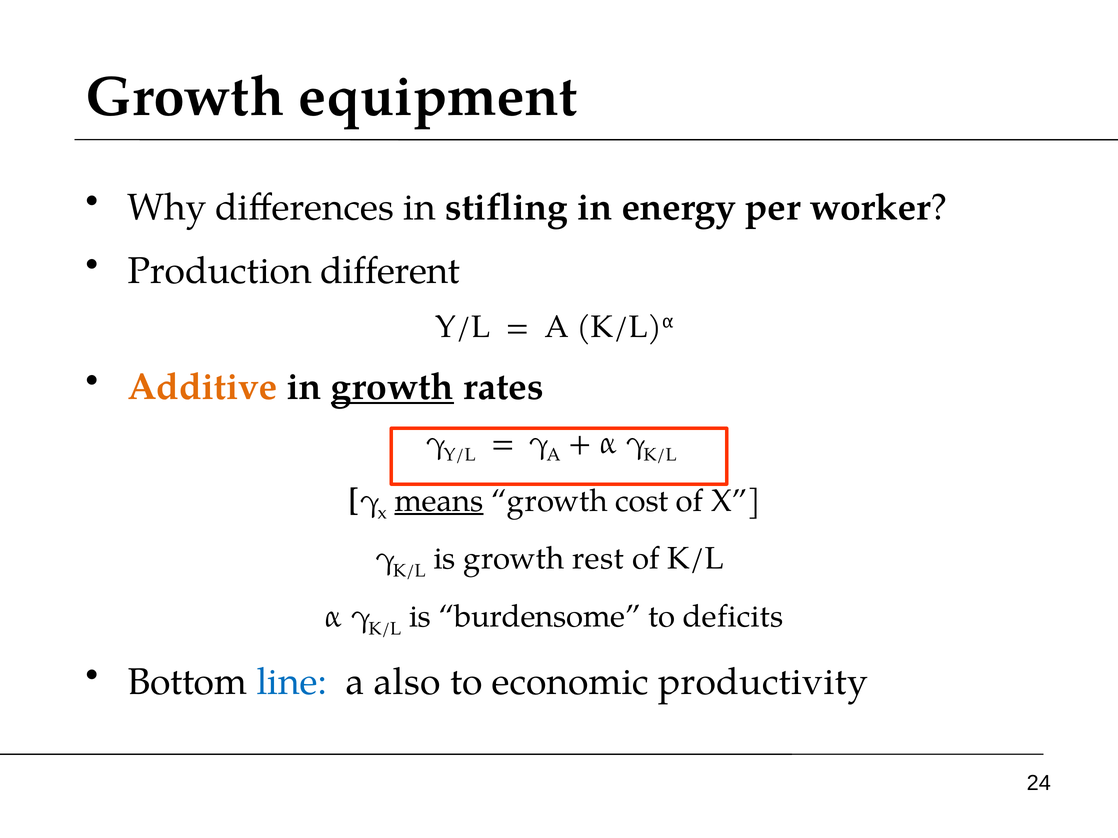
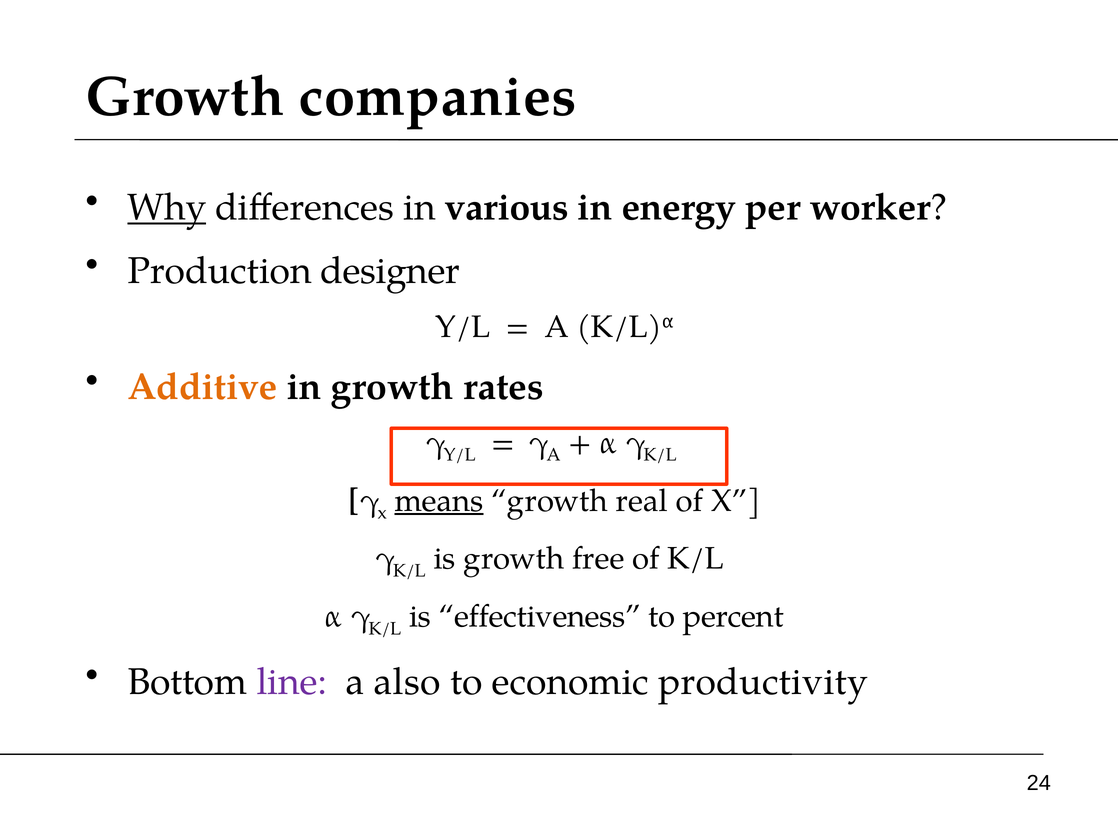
equipment: equipment -> companies (438, 97)
Why underline: none -> present (167, 208)
stifling: stifling -> various (507, 208)
different: different -> designer (390, 271)
growth underline: present -> none (392, 387)
cost: cost -> real (642, 501)
rest: rest -> free (598, 559)
burdensome: burdensome -> effectiveness (540, 617)
deficits: deficits -> percent (733, 617)
line colour: blue -> purple (292, 682)
